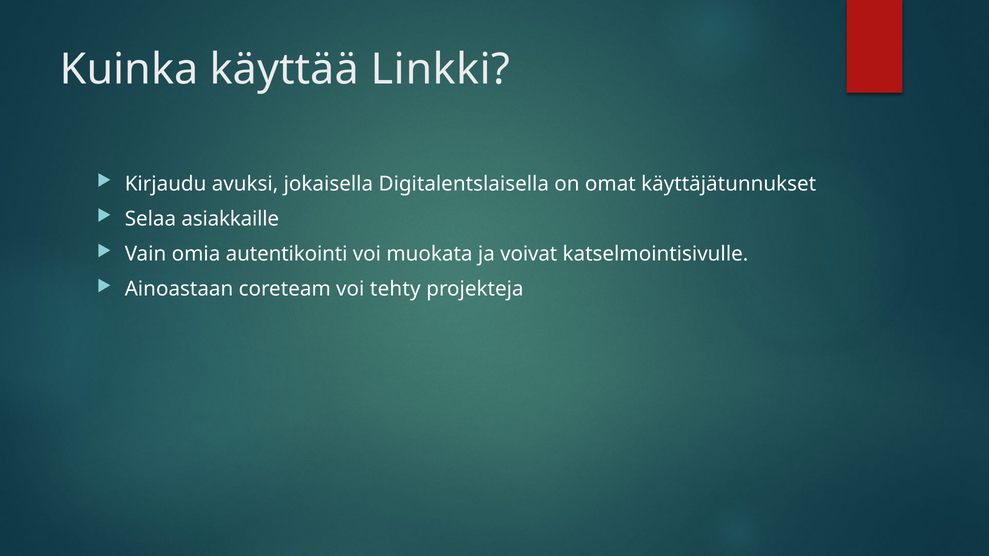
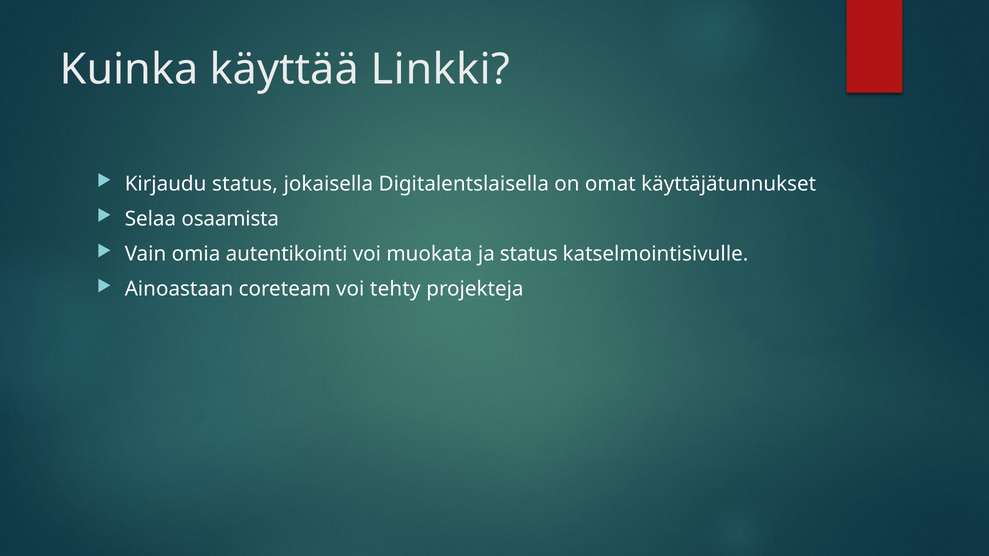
Kirjaudu avuksi: avuksi -> status (245, 184)
asiakkaille: asiakkaille -> osaamista (230, 219)
ja voivat: voivat -> status (529, 254)
